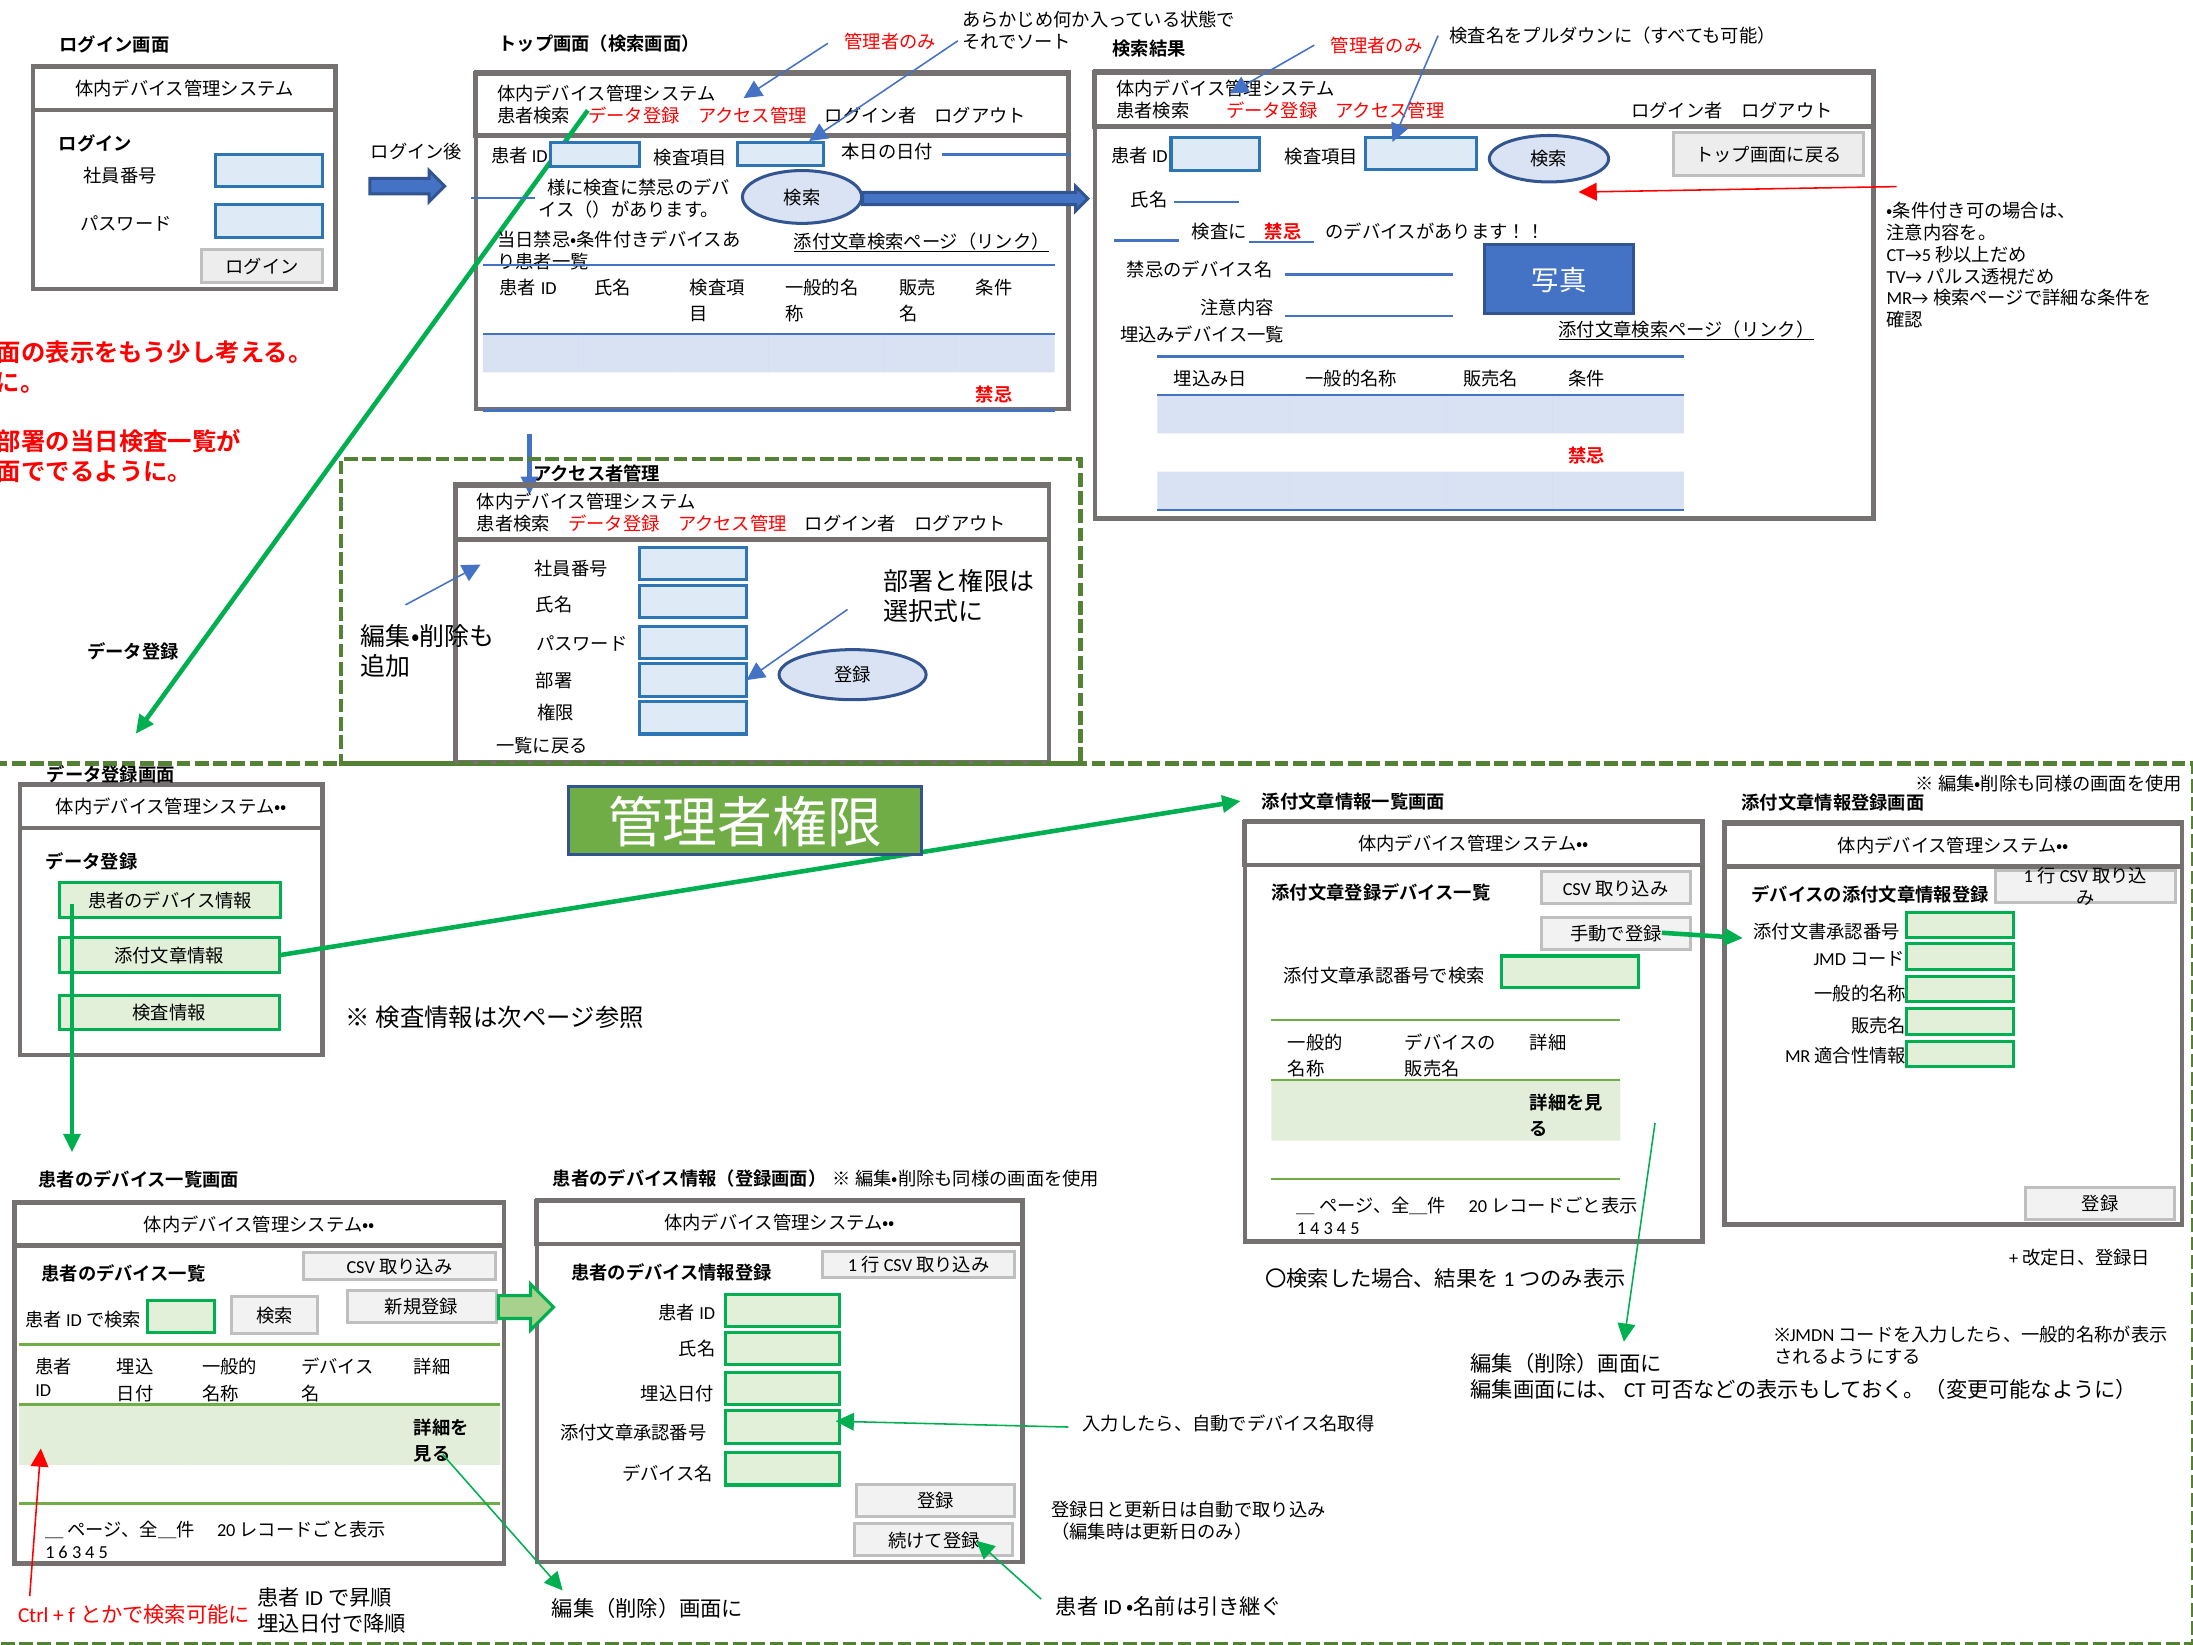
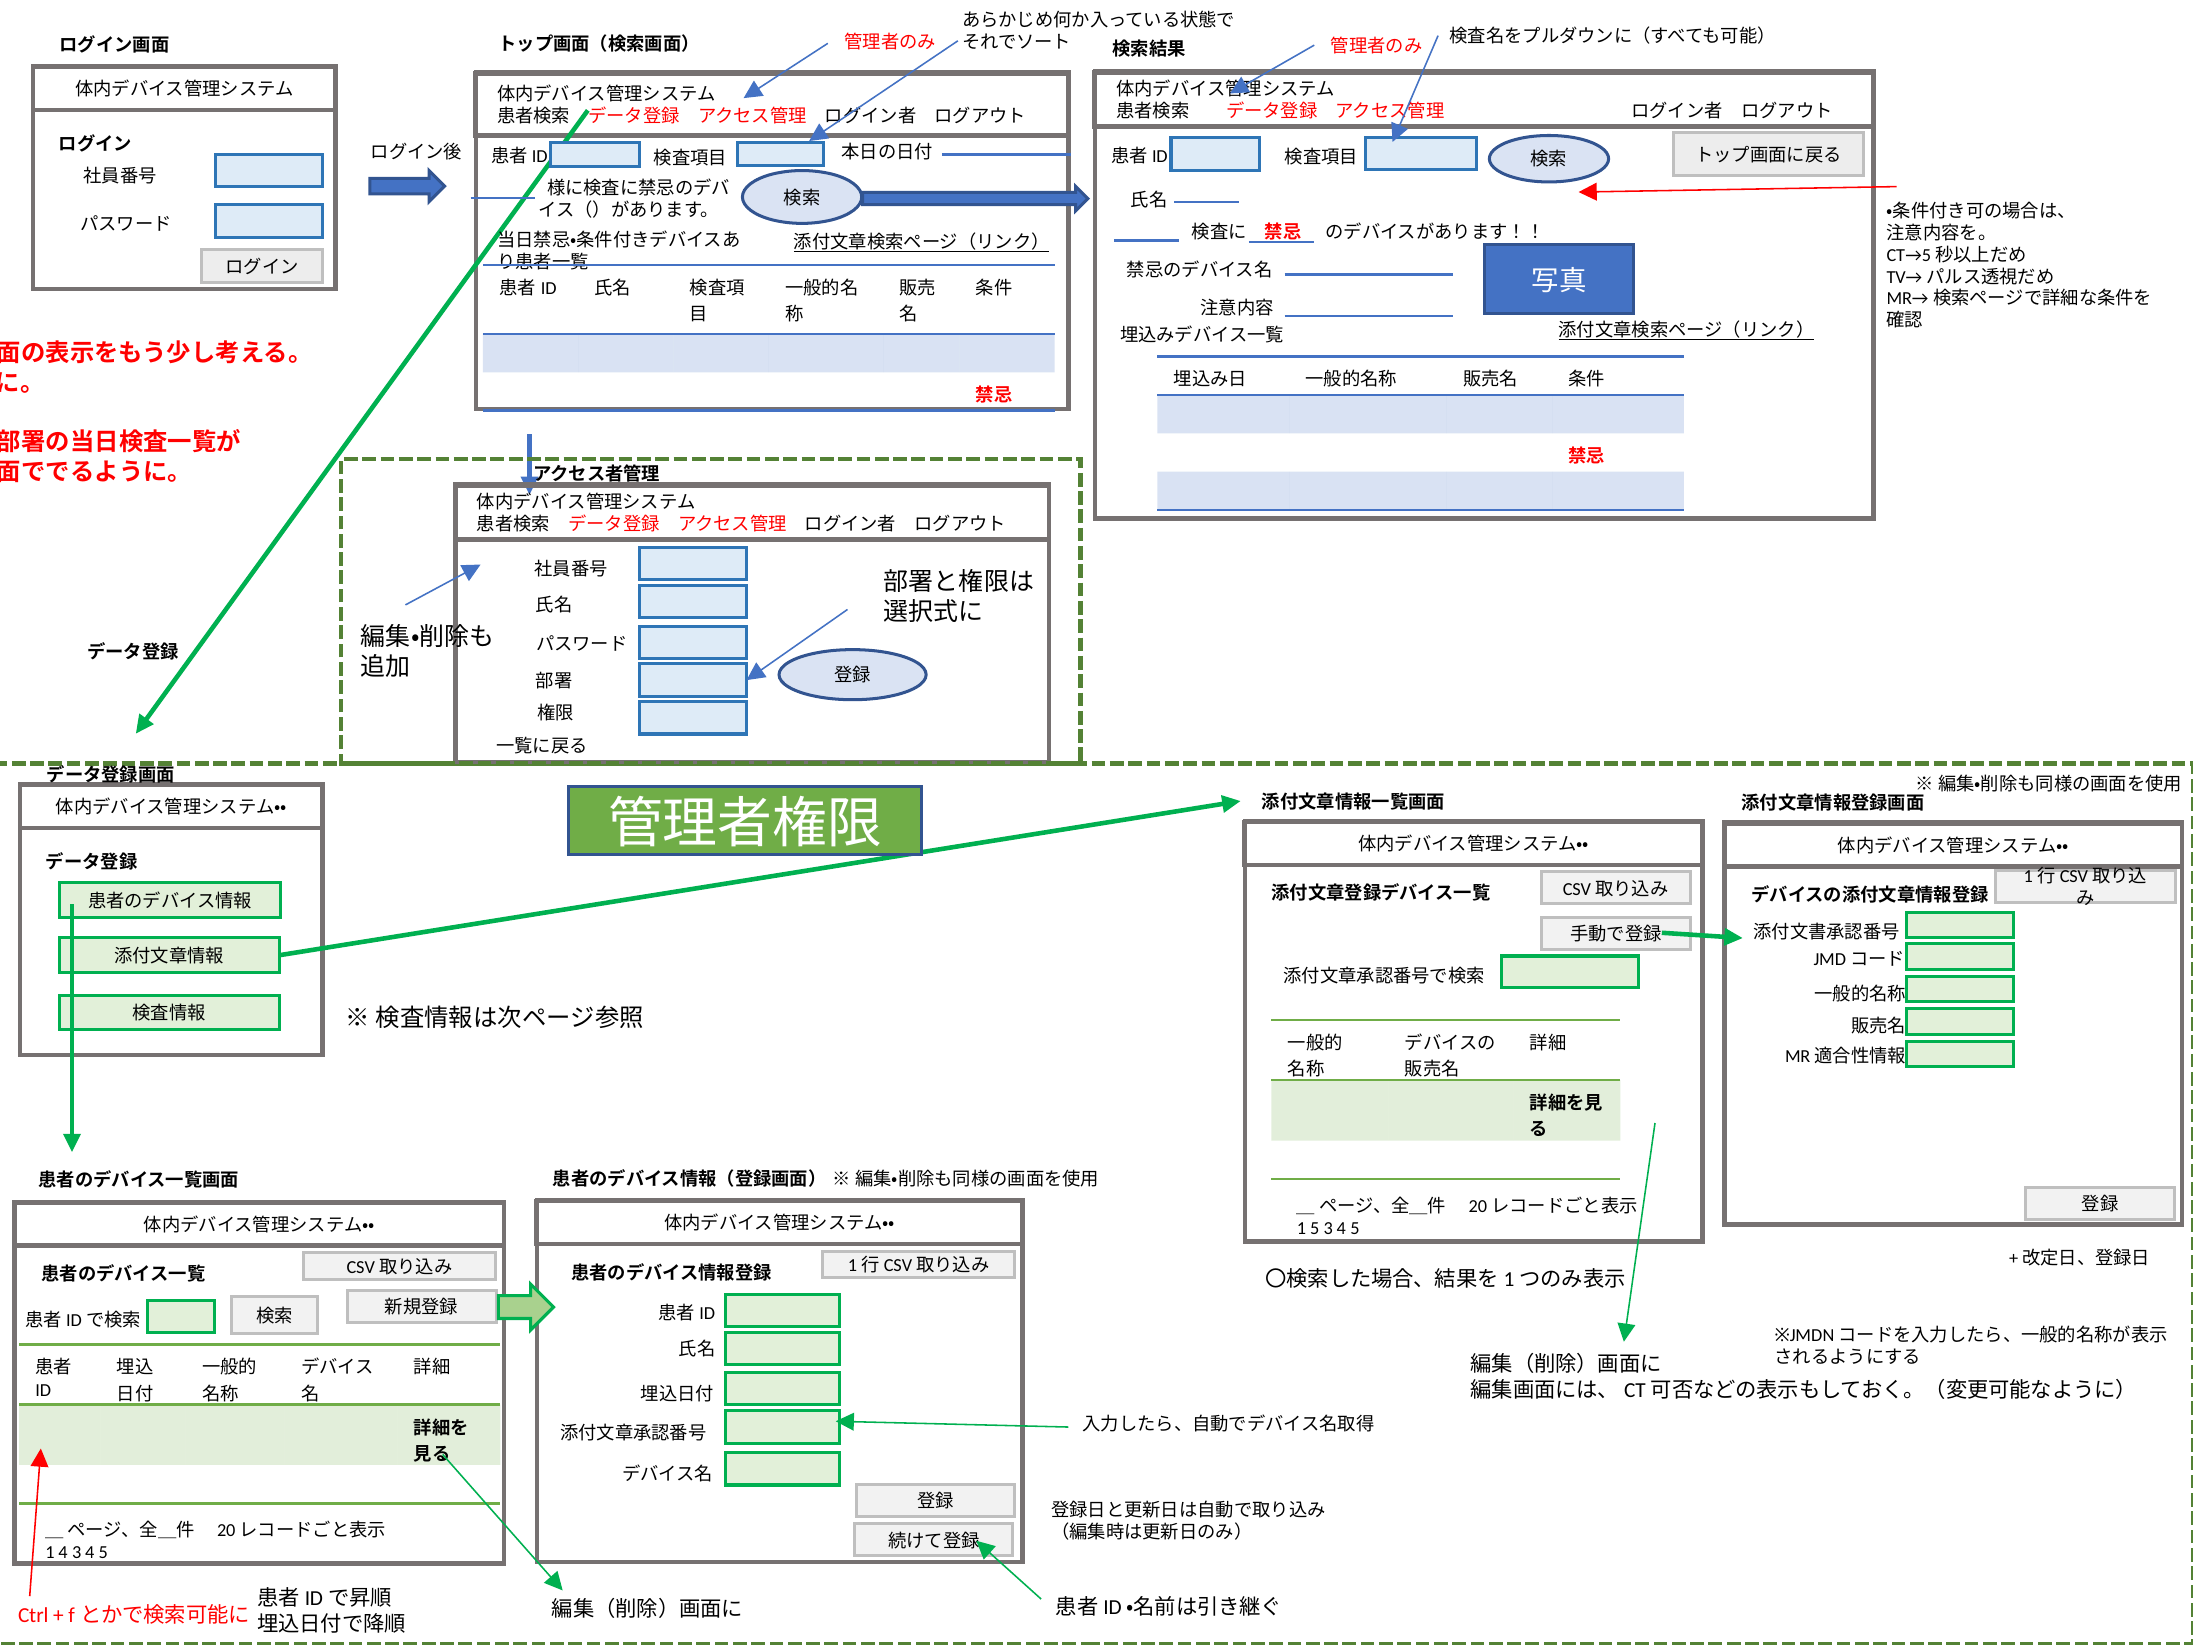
1 4: 4 -> 5 (1315, 1228)
1 6: 6 -> 4 (63, 1552)
